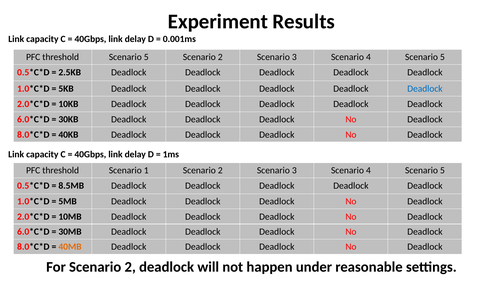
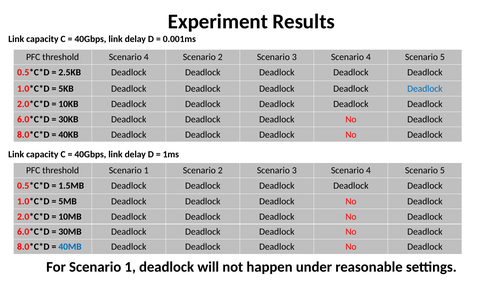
threshold Scenario 5: 5 -> 4 (146, 57)
8.5MB: 8.5MB -> 1.5MB (71, 186)
40MB colour: orange -> blue (70, 247)
For Scenario 2: 2 -> 1 (130, 267)
